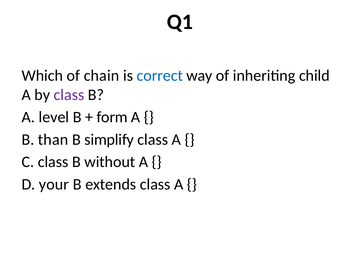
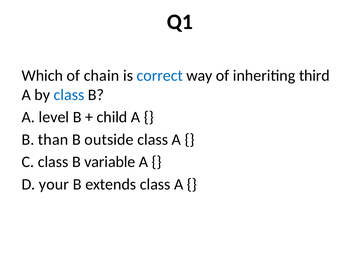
child: child -> third (314, 76)
class colour: purple -> blue (69, 95)
form: form -> child (112, 117)
simplify: simplify -> outside (109, 140)
without: without -> variable (110, 162)
